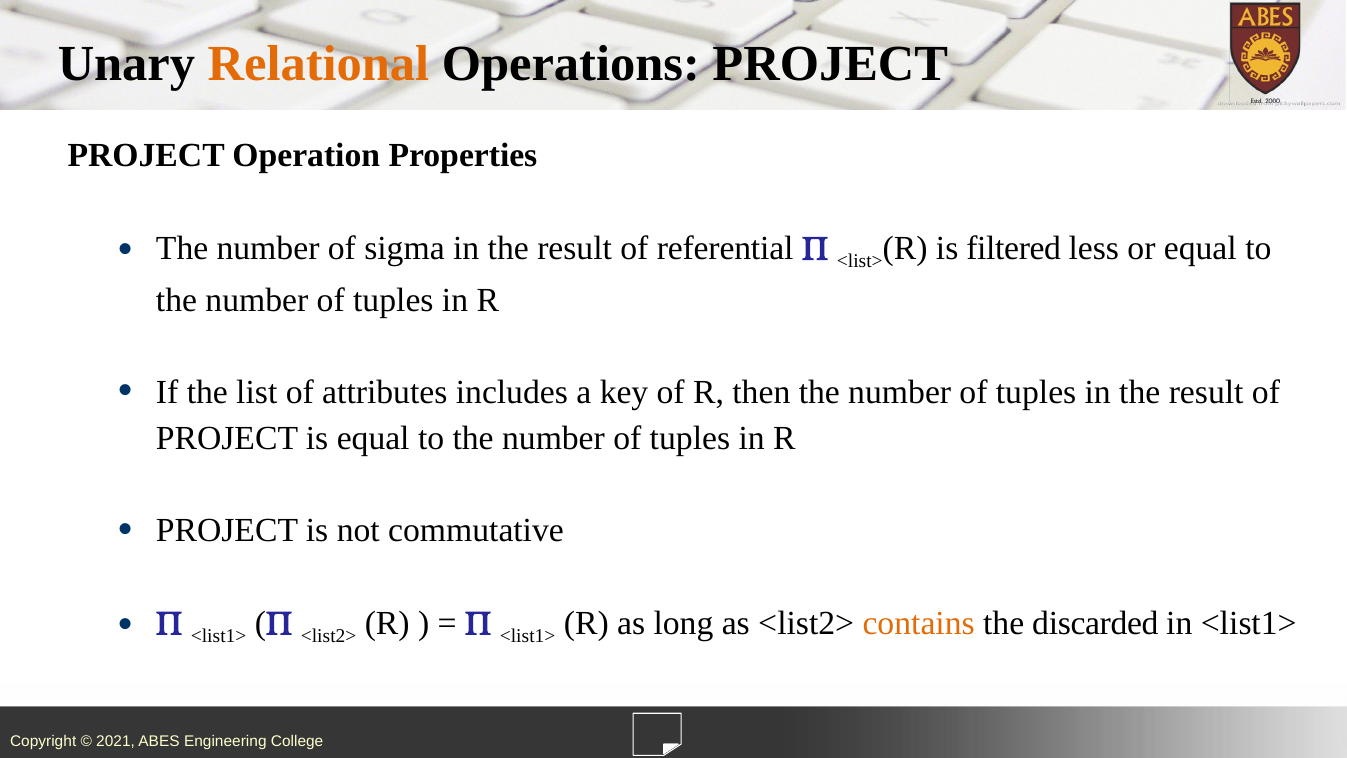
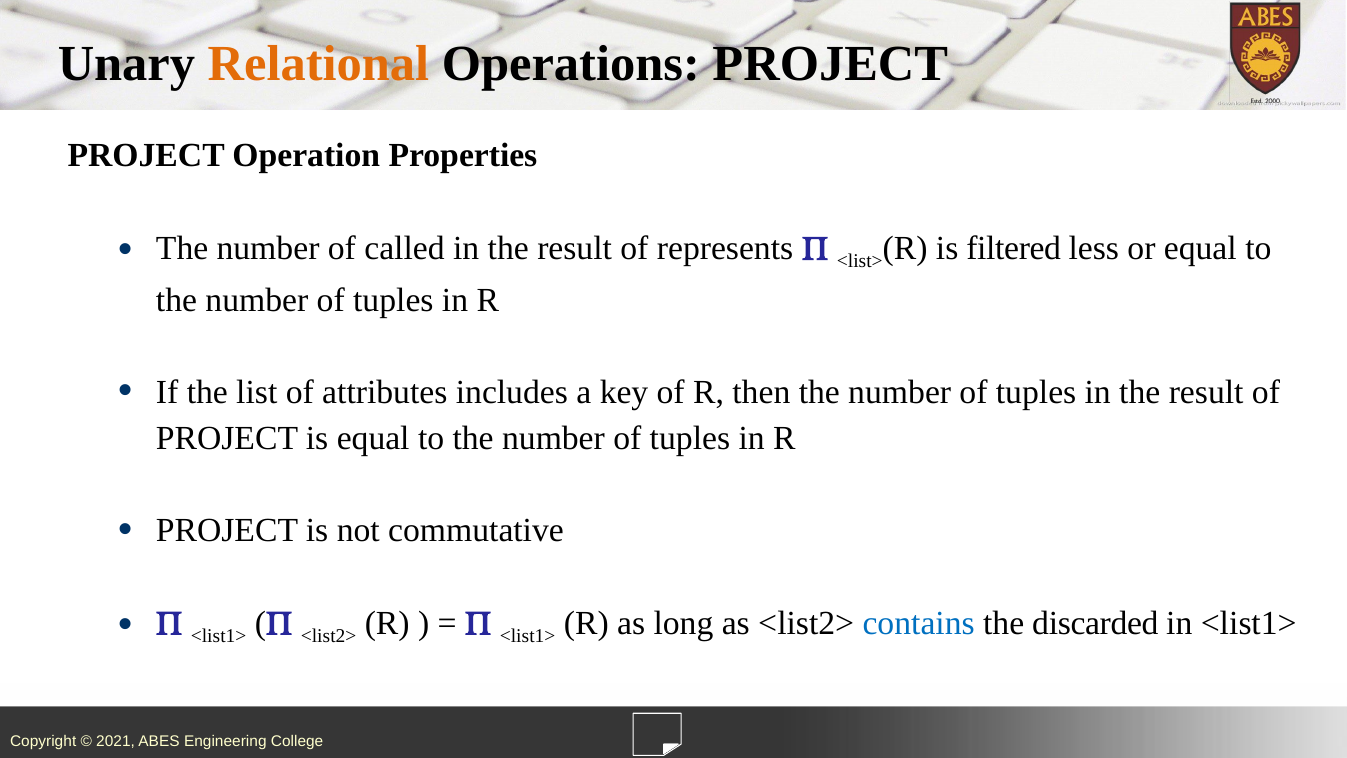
sigma: sigma -> called (404, 248)
referential: referential -> represents (725, 248)
contains colour: orange -> blue (919, 623)
